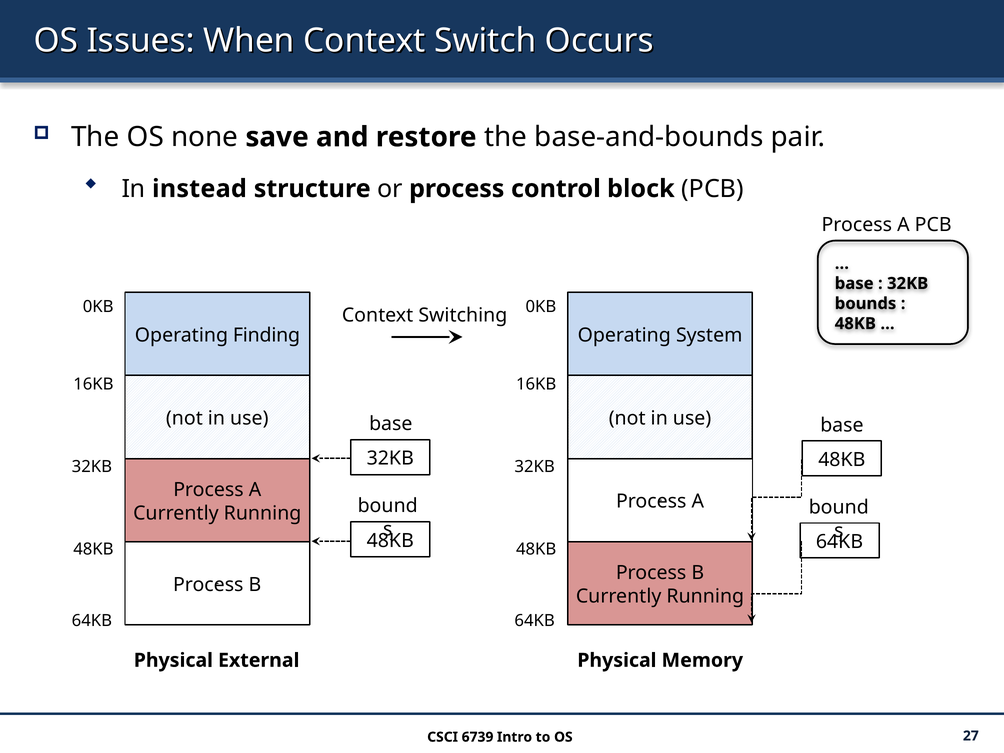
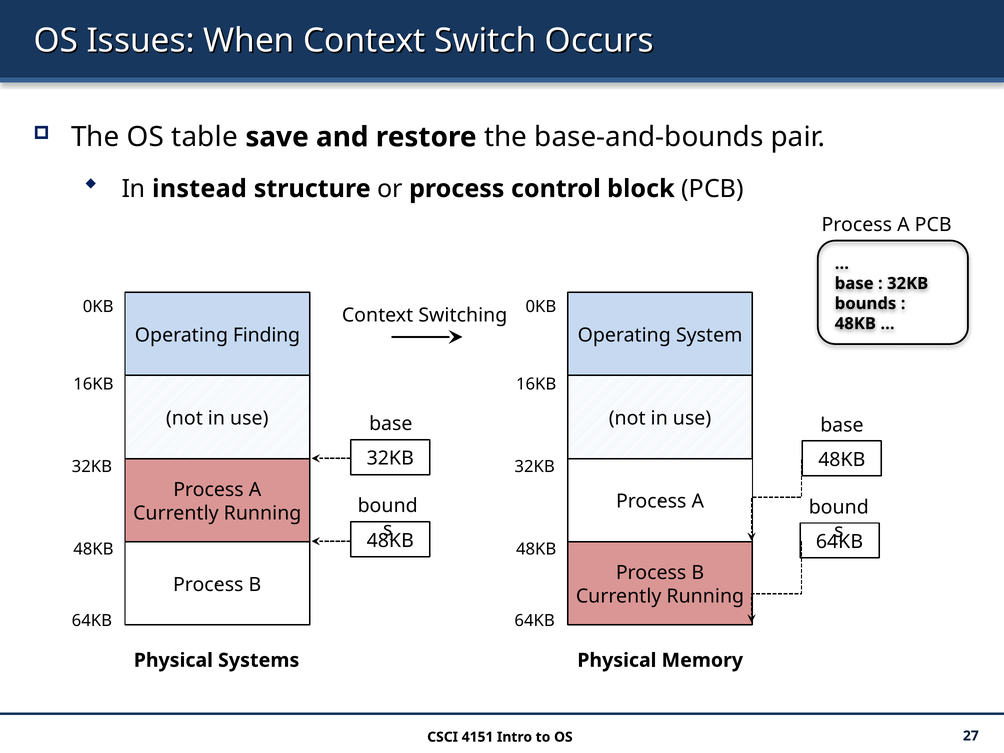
none: none -> table (205, 137)
External: External -> Systems (259, 660)
6739: 6739 -> 4151 (478, 737)
